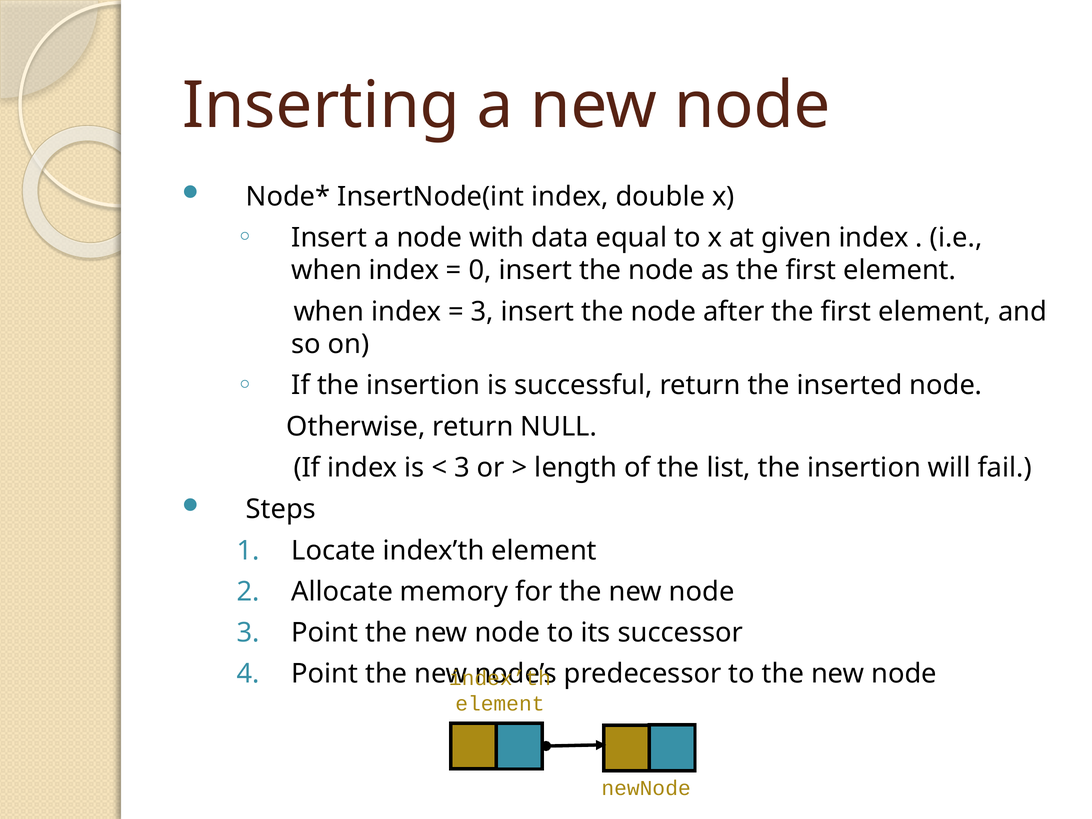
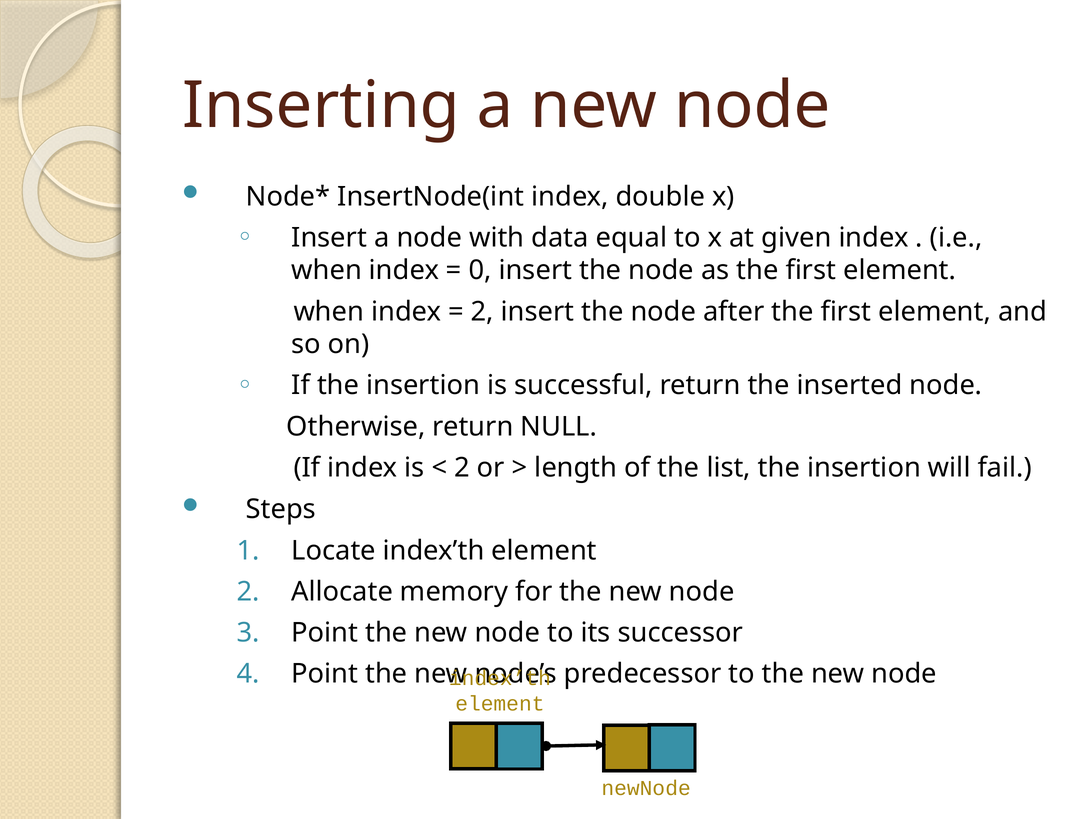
3: 3 -> 2 (482, 312)
3: 3 -> 2 (462, 468)
